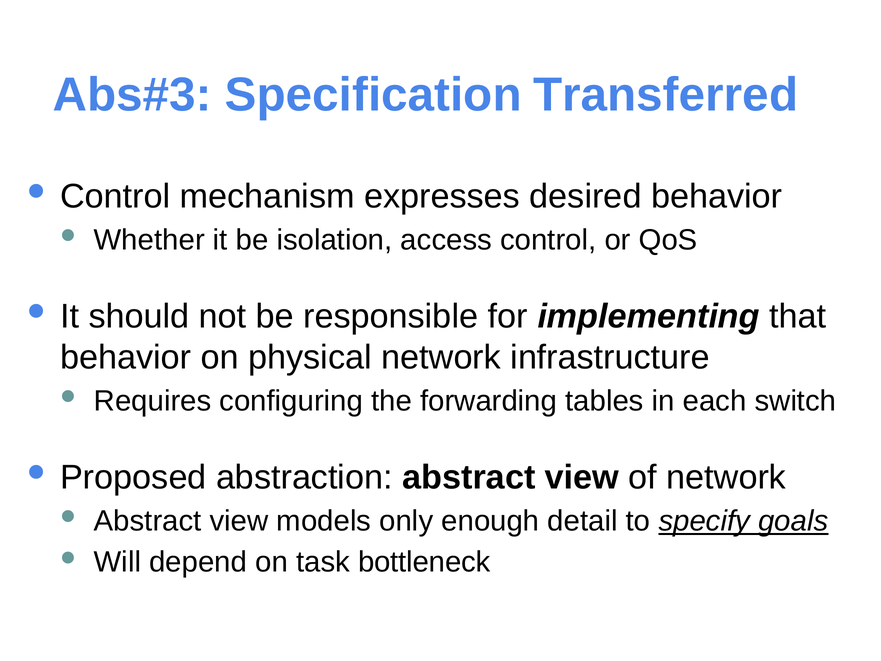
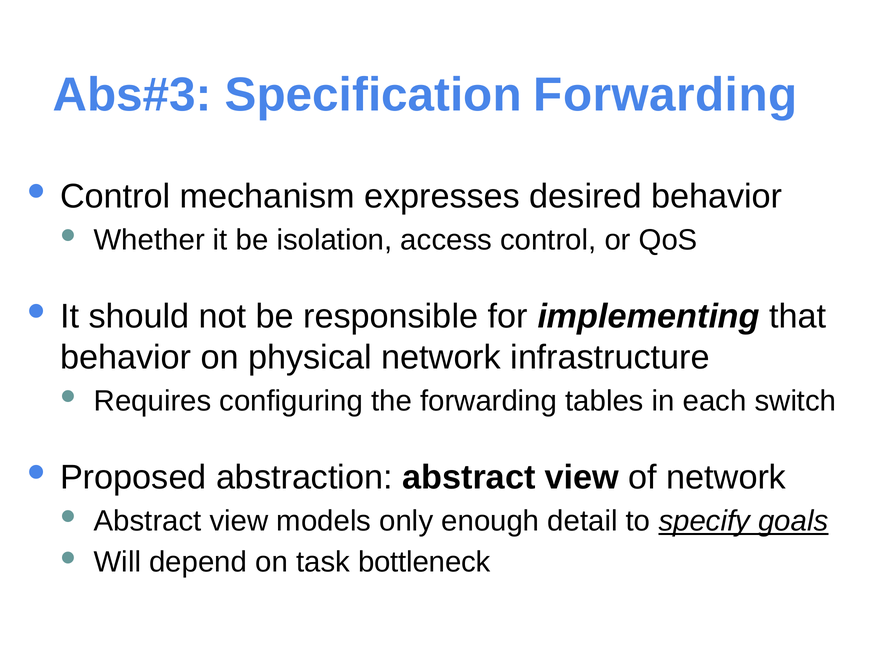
Specification Transferred: Transferred -> Forwarding (665, 95)
